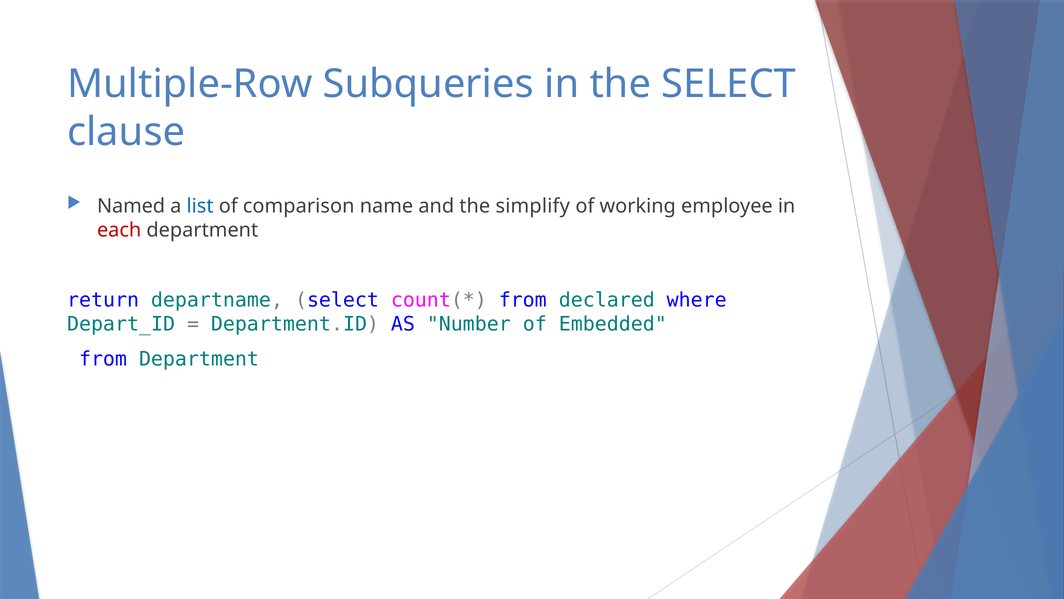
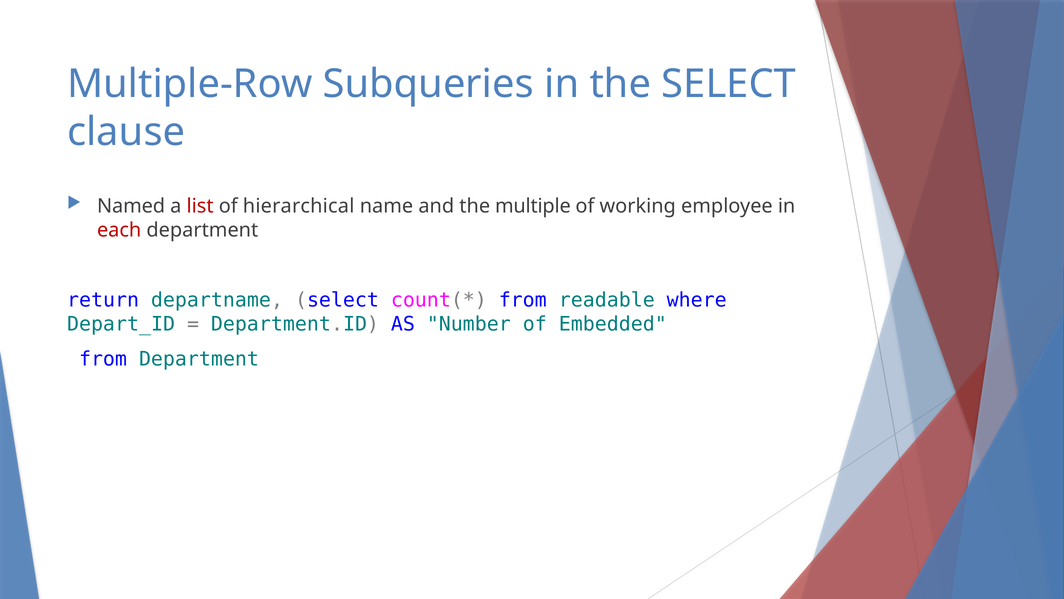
list colour: blue -> red (200, 206)
comparison: comparison -> hierarchical (299, 206)
simplify: simplify -> multiple (533, 206)
declared: declared -> readable (607, 300)
